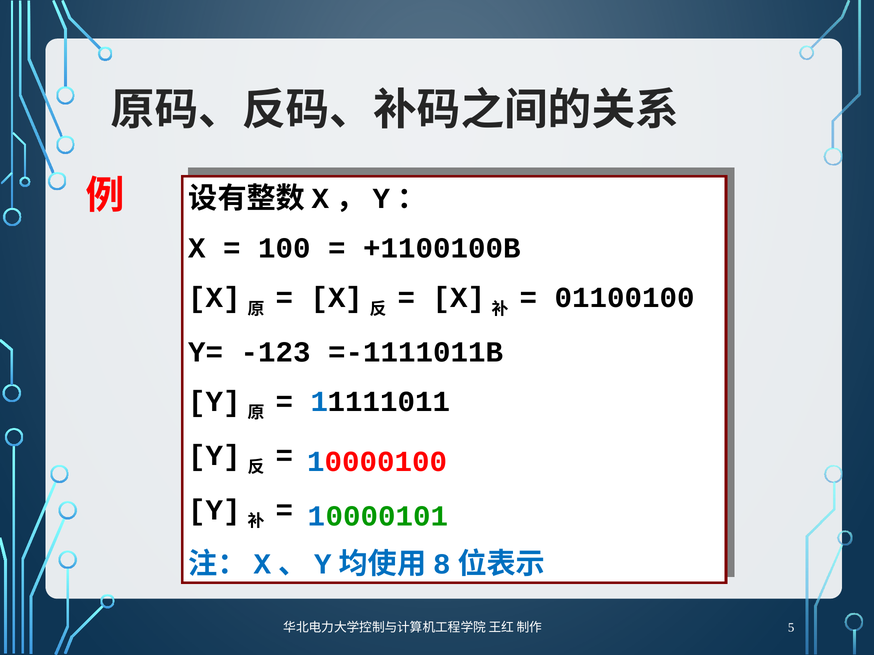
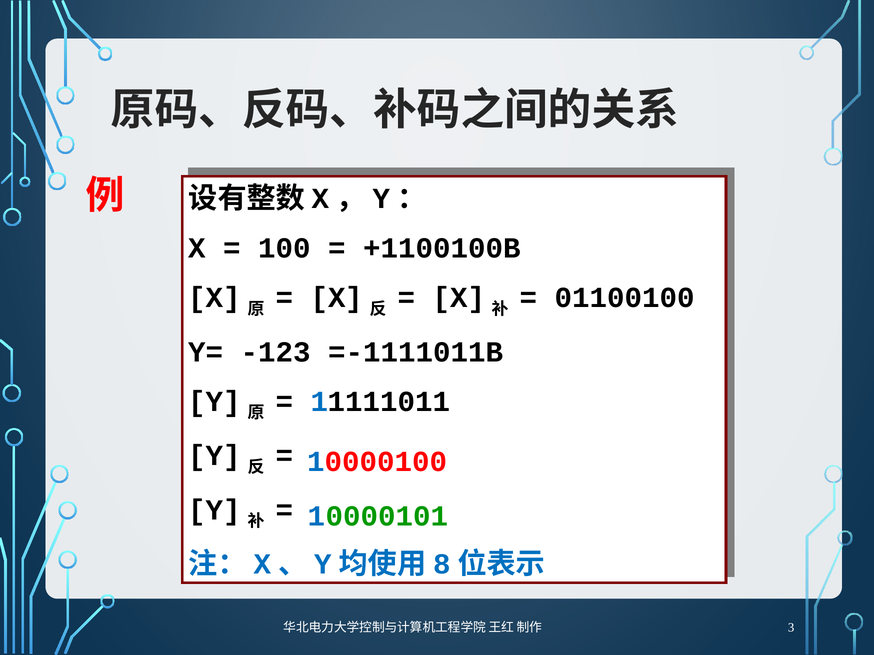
5: 5 -> 3 (791, 628)
